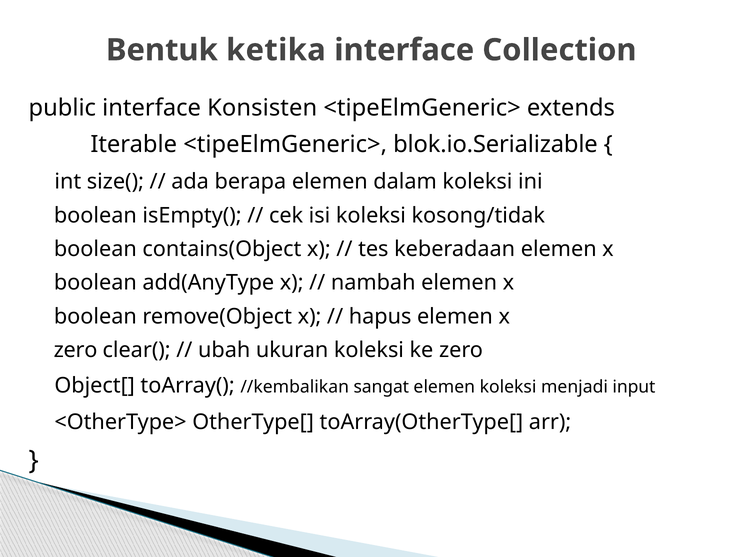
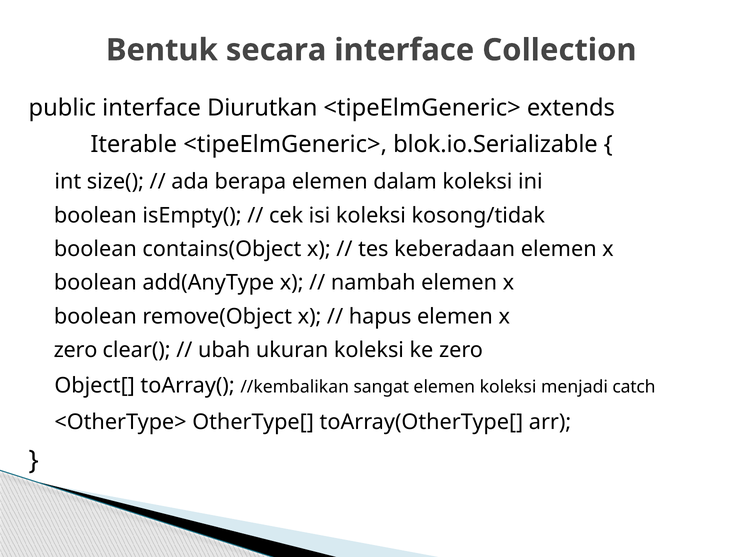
ketika: ketika -> secara (276, 50)
Konsisten: Konsisten -> Diurutkan (262, 108)
input: input -> catch (634, 387)
